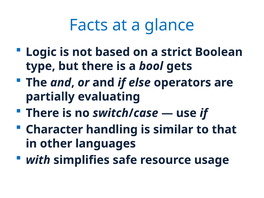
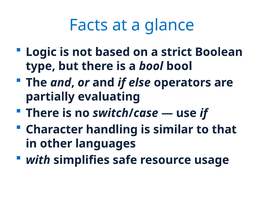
bool gets: gets -> bool (179, 66)
